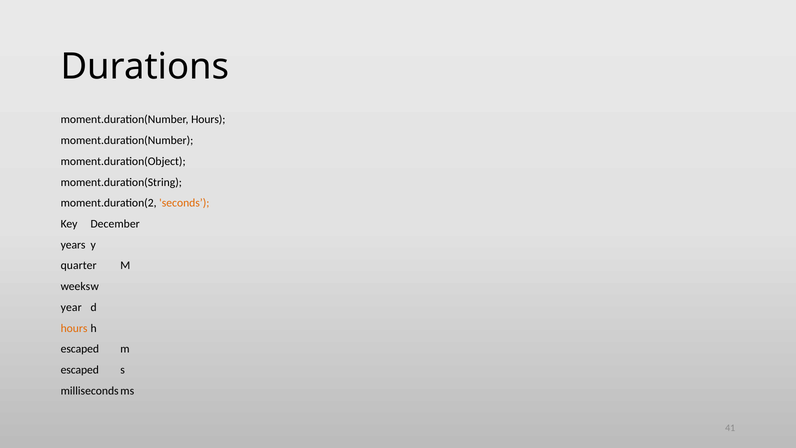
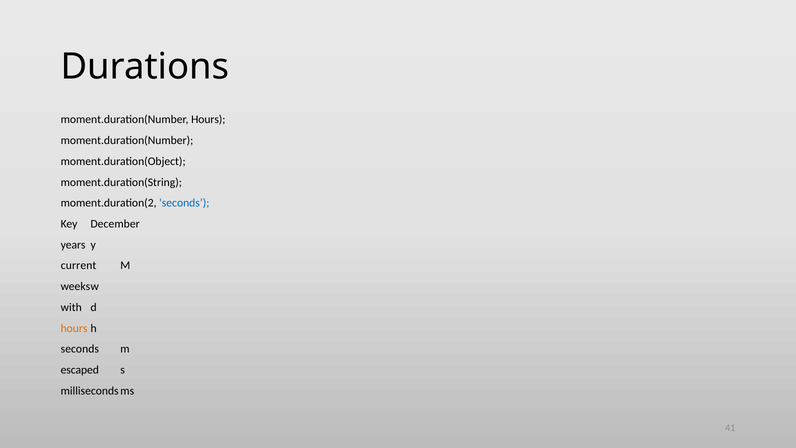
seconds colour: orange -> blue (184, 203)
quarter: quarter -> current (79, 265)
year: year -> with (71, 307)
escaped: escaped -> seconds (80, 349)
